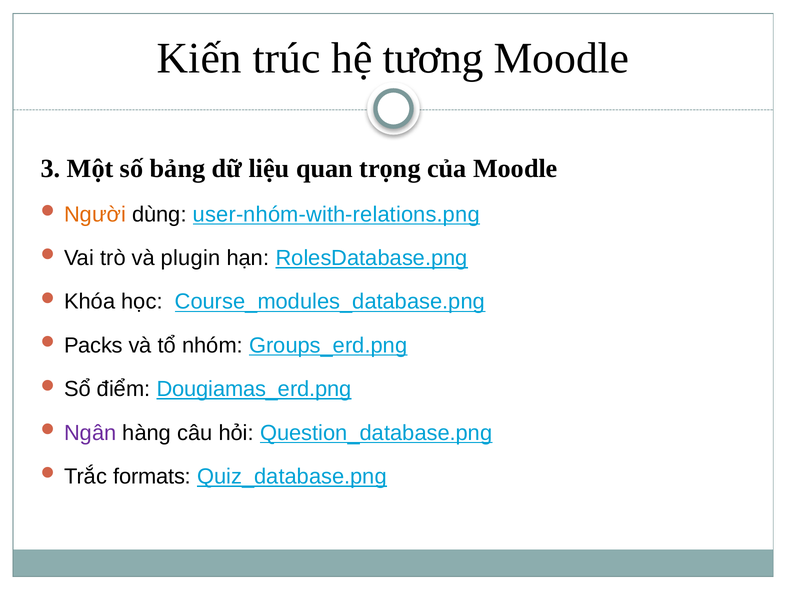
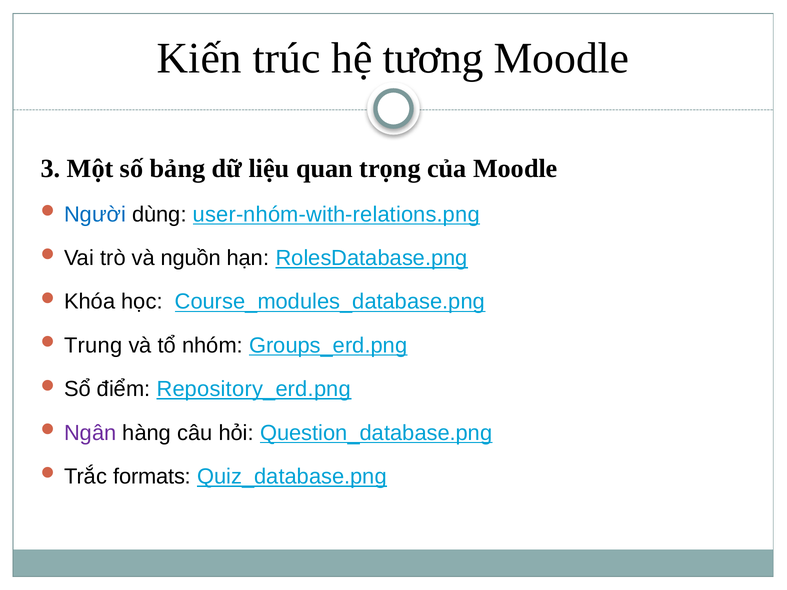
Người colour: orange -> blue (95, 214)
plugin: plugin -> nguồn (191, 258)
Packs: Packs -> Trung (93, 346)
Dougiamas_erd.png: Dougiamas_erd.png -> Repository_erd.png (254, 389)
